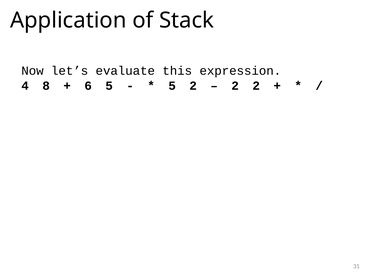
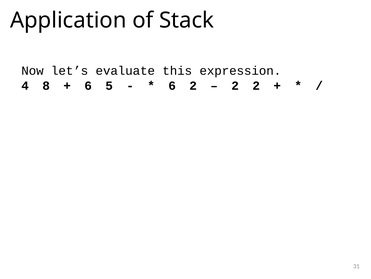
5: 5 -> 6 (172, 86)
